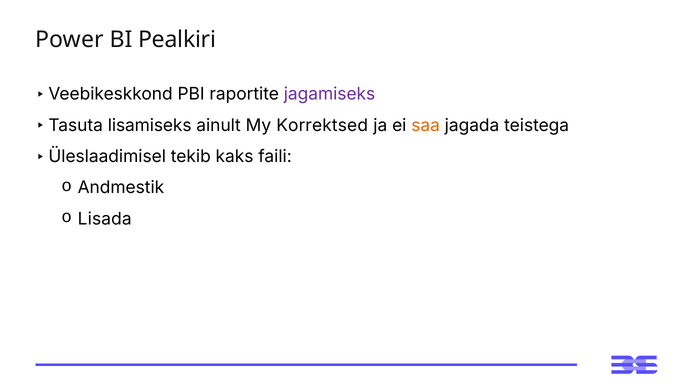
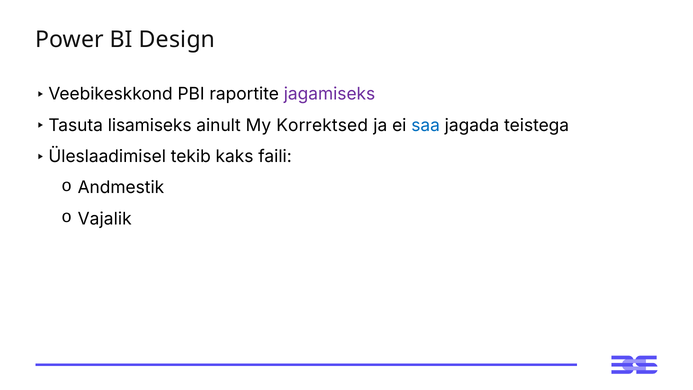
Pealkiri: Pealkiri -> Design (177, 40)
saa colour: orange -> blue (426, 125)
Lisada: Lisada -> Vajalik (105, 219)
